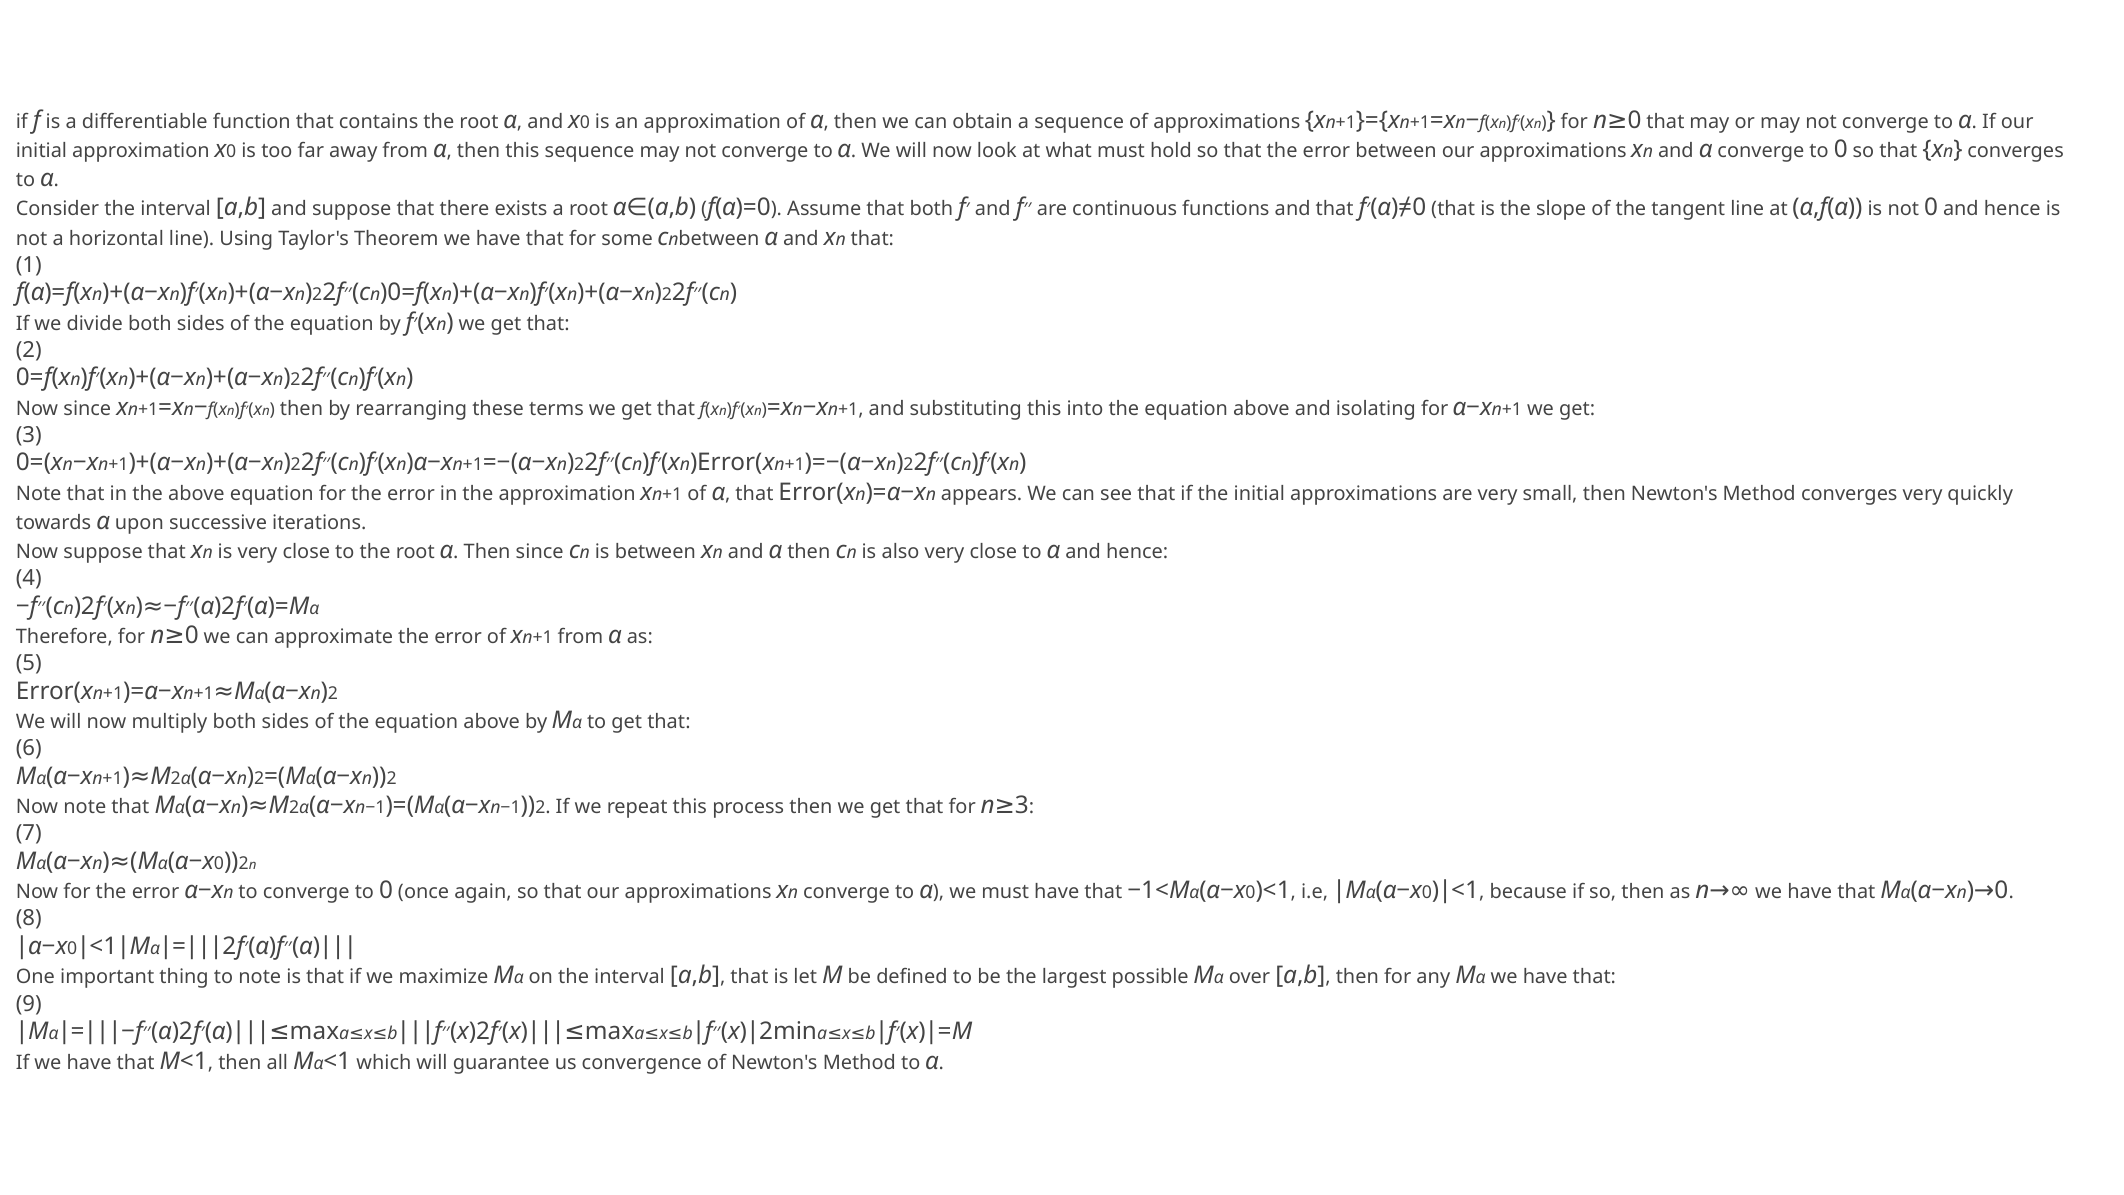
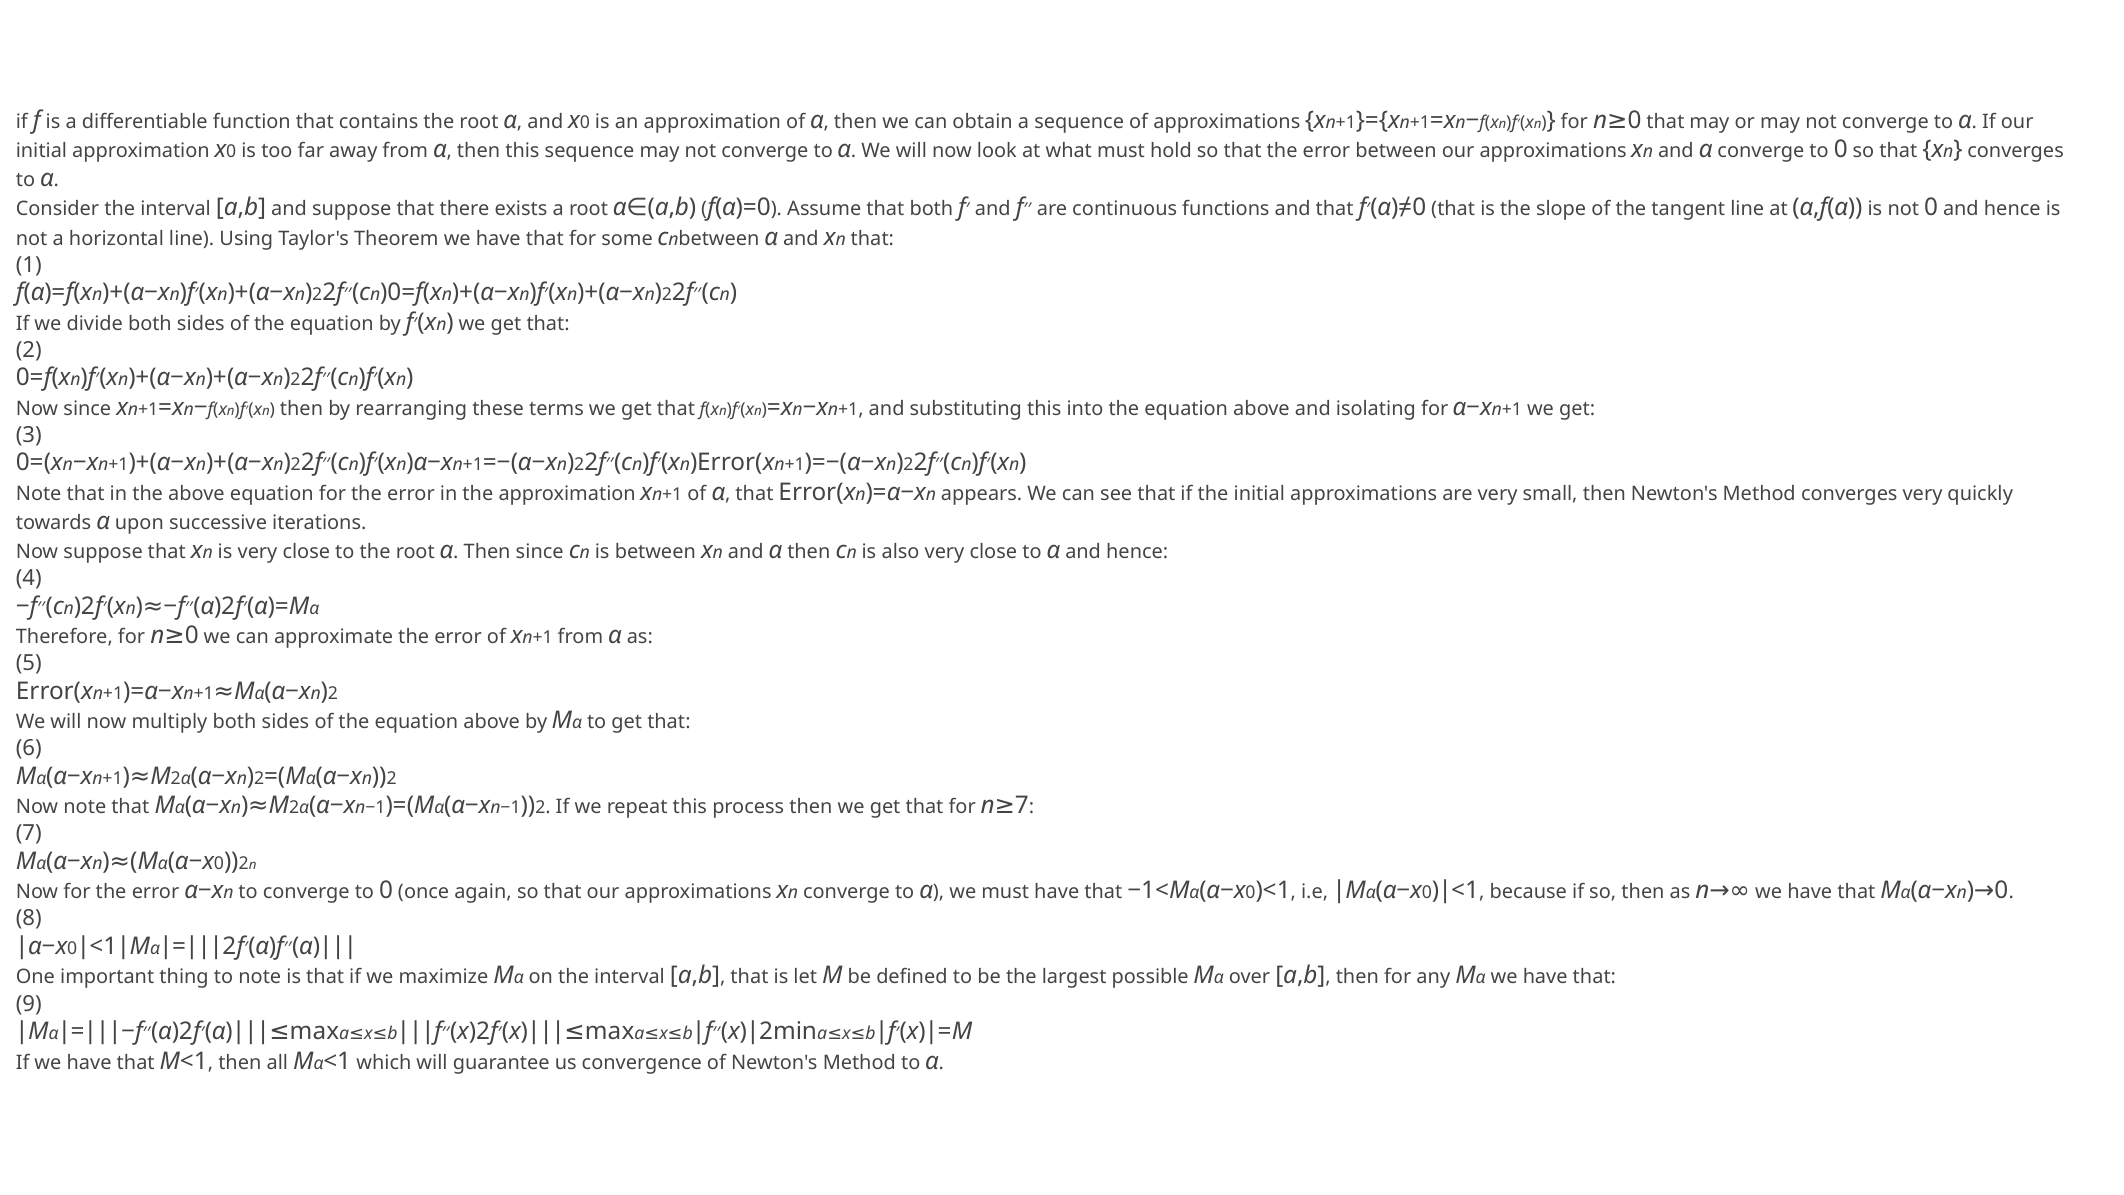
3: 3 -> 7 (1022, 806)
